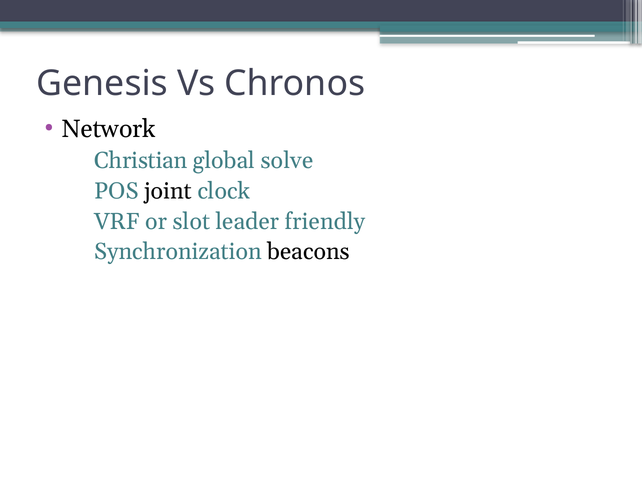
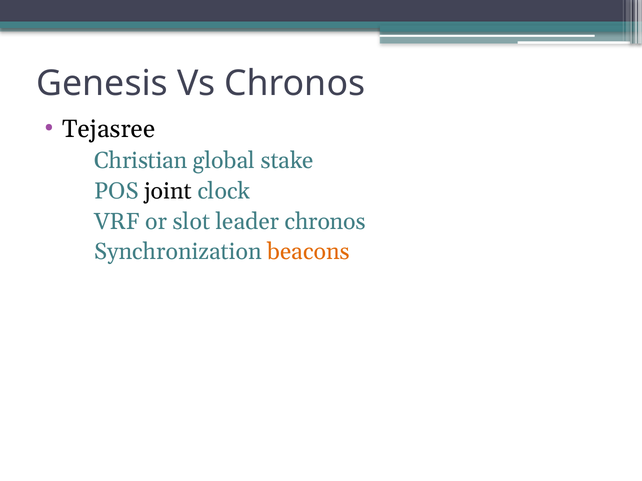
Network: Network -> Tejasree (109, 129)
solve: solve -> stake (287, 161)
leader friendly: friendly -> chronos (325, 222)
beacons colour: black -> orange (309, 252)
